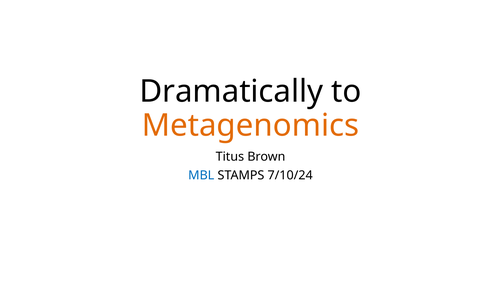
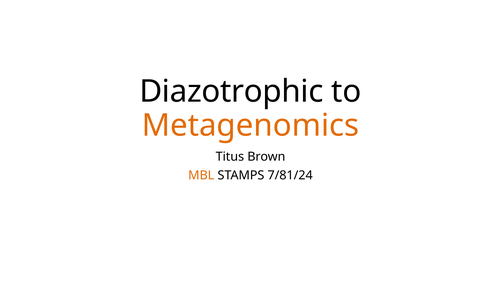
Dramatically: Dramatically -> Diazotrophic (231, 91)
MBL colour: blue -> orange (201, 175)
7/10/24: 7/10/24 -> 7/81/24 (290, 175)
